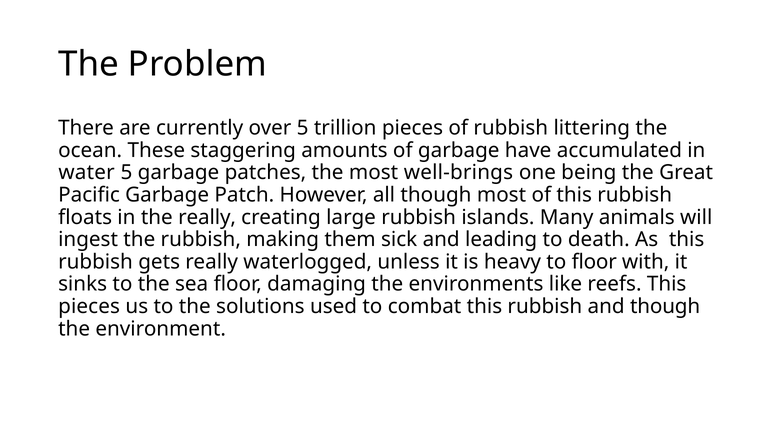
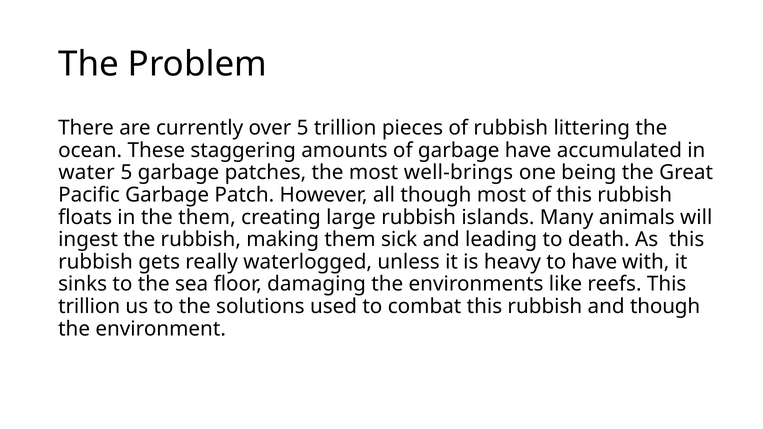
the really: really -> them (207, 217)
to floor: floor -> have (594, 262)
pieces: pieces -> trillion (89, 307)
